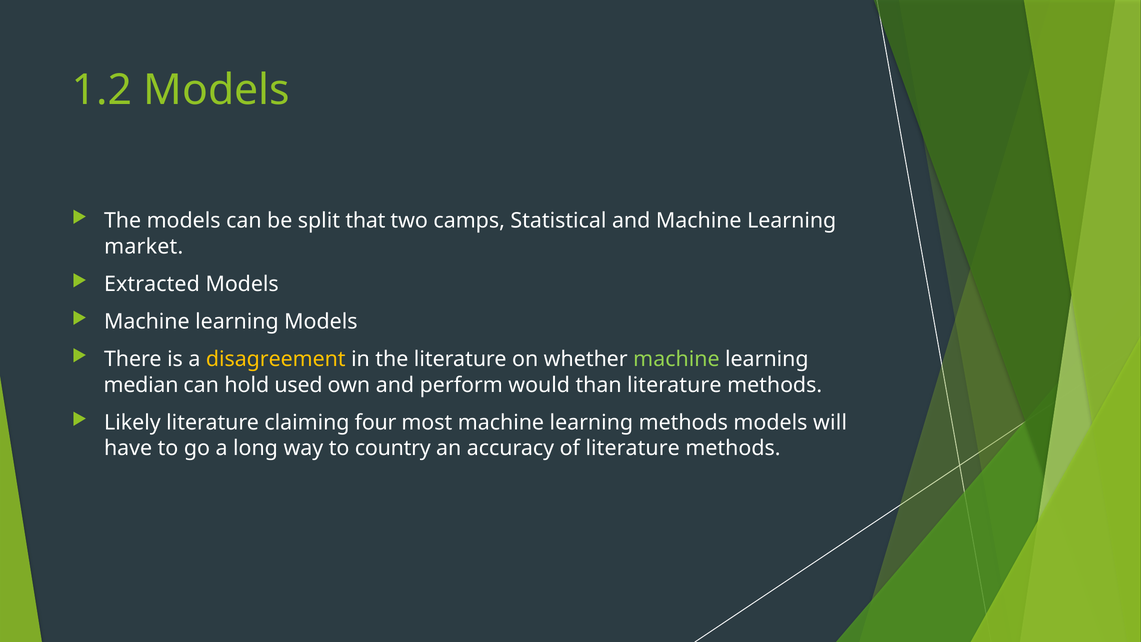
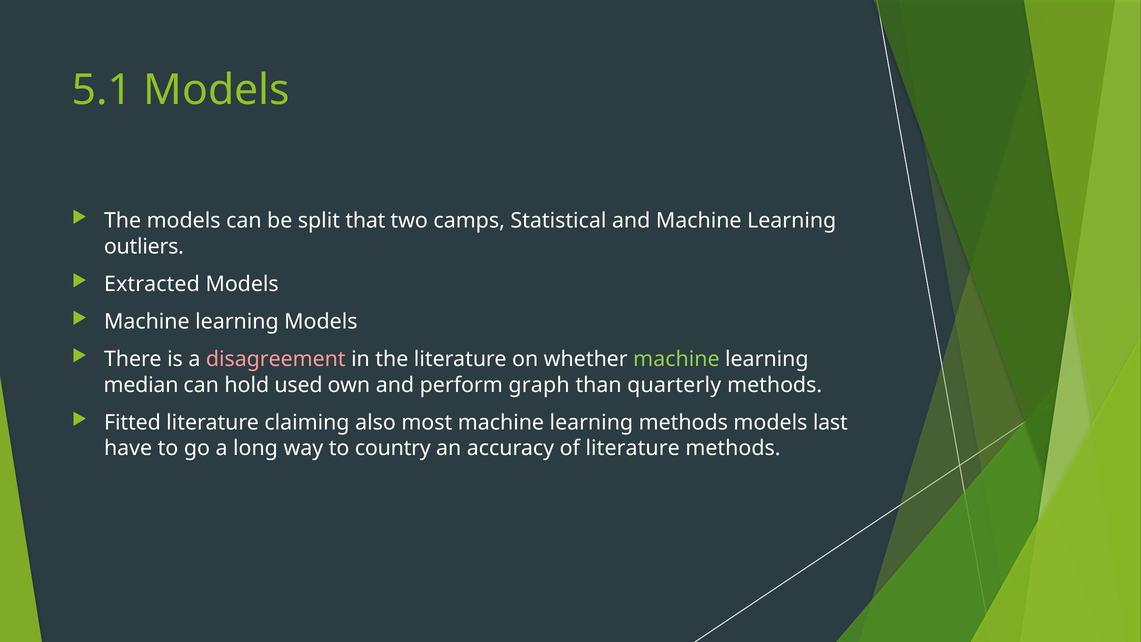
1.2: 1.2 -> 5.1 (102, 90)
market: market -> outliers (144, 246)
disagreement colour: yellow -> pink (276, 359)
would: would -> graph (539, 385)
than literature: literature -> quarterly (674, 385)
Likely: Likely -> Fitted (132, 422)
four: four -> also (375, 422)
will: will -> last (830, 422)
